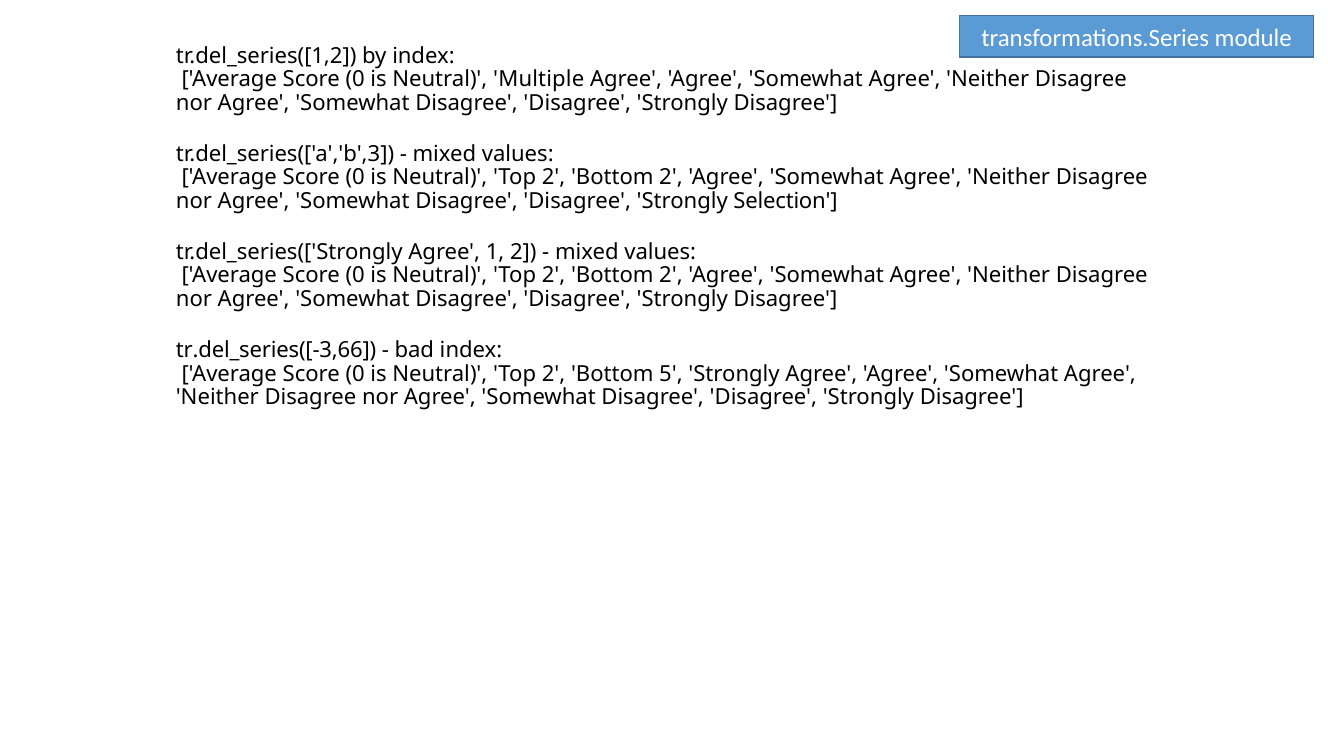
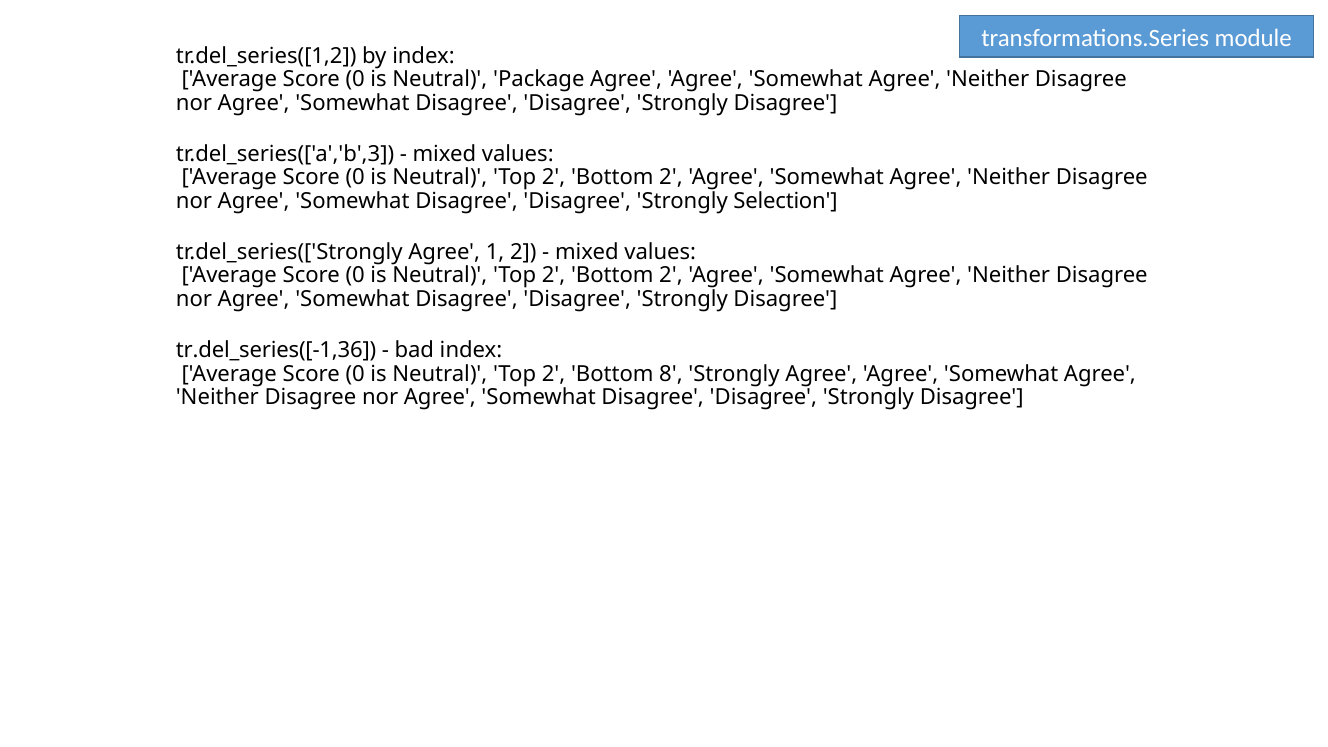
Multiple: Multiple -> Package (539, 79)
tr.del_series([-3,66: tr.del_series([-3,66 -> tr.del_series([-1,36 (276, 350)
5: 5 -> 8 (671, 374)
